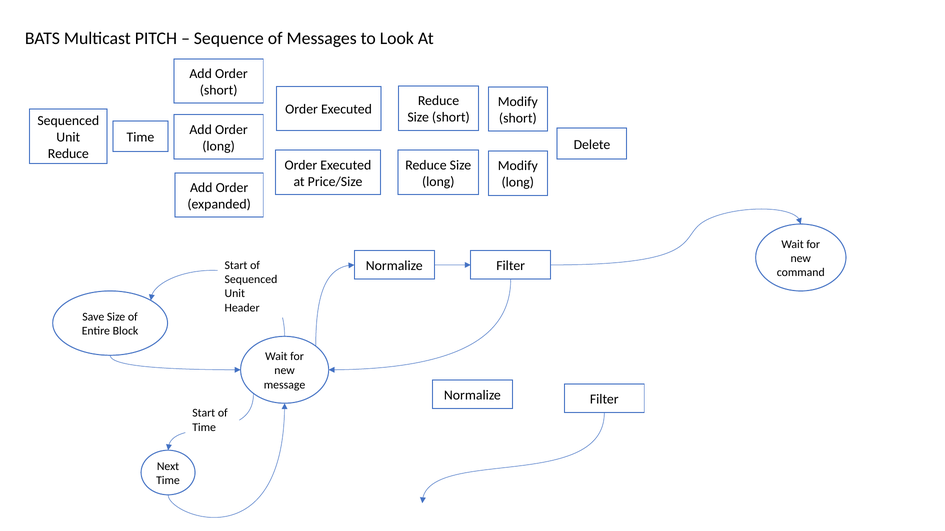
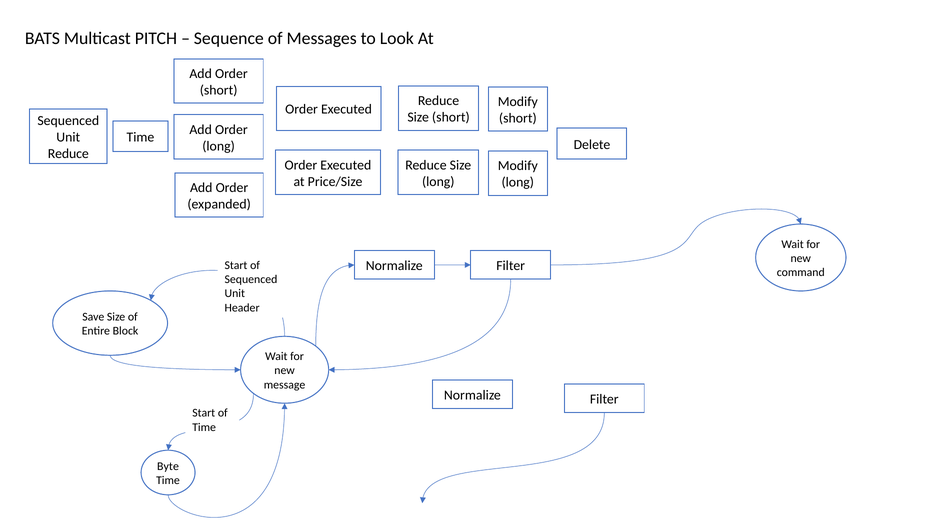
Next: Next -> Byte (168, 467)
